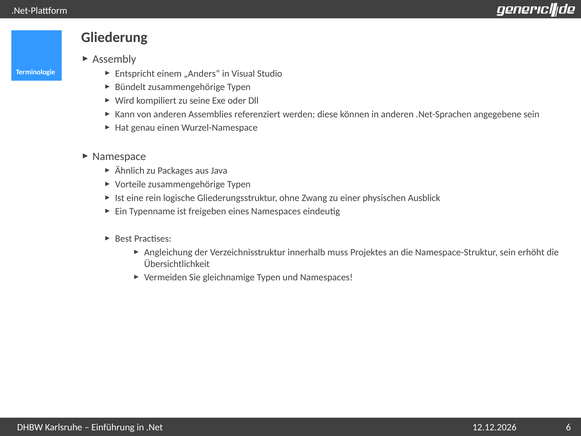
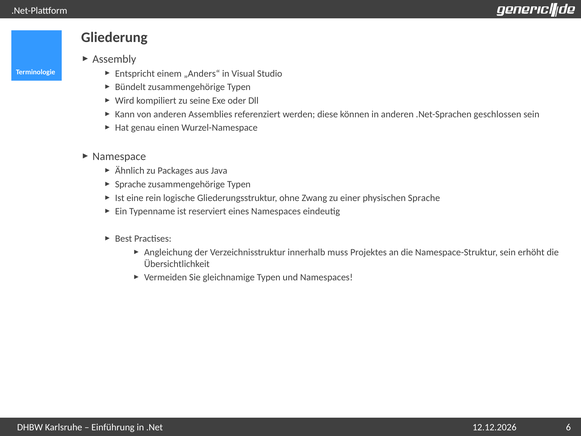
angegebene: angegebene -> geschlossen (498, 114)
Vorteile: Vorteile -> Sprache (130, 184)
physischen Ausblick: Ausblick -> Sprache (424, 198)
freigeben: freigeben -> reserviert (207, 211)
